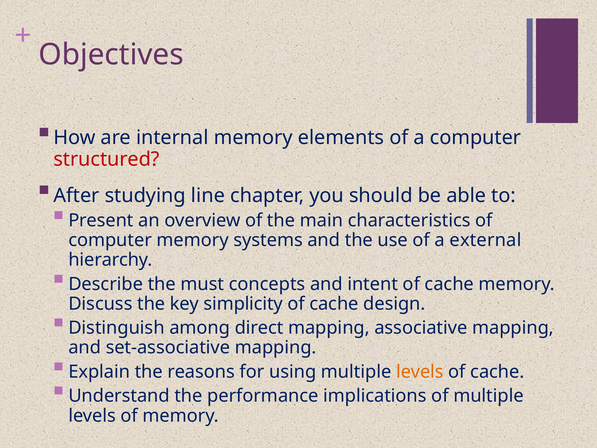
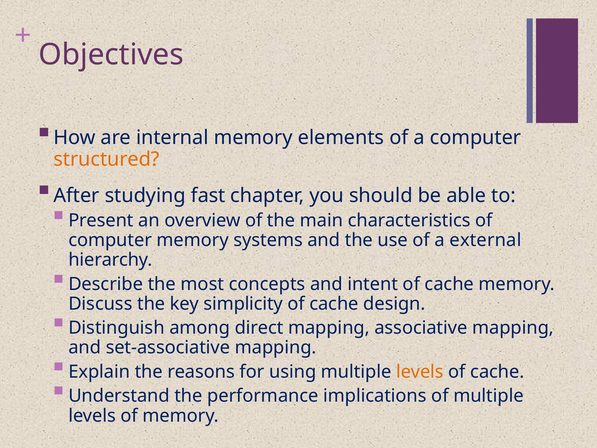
structured colour: red -> orange (107, 159)
line: line -> fast (208, 195)
must: must -> most (202, 284)
